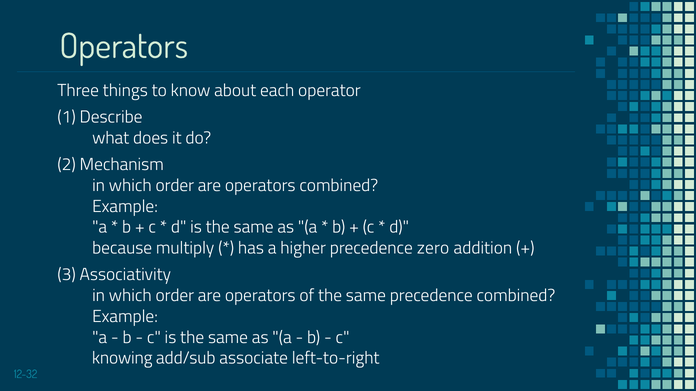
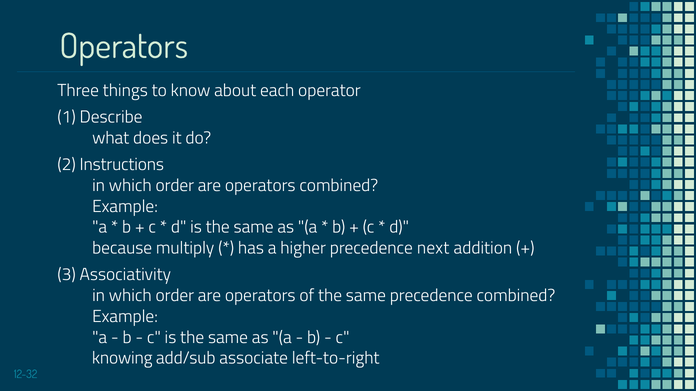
Mechanism: Mechanism -> Instructions (122, 165)
zero: zero -> next (433, 248)
